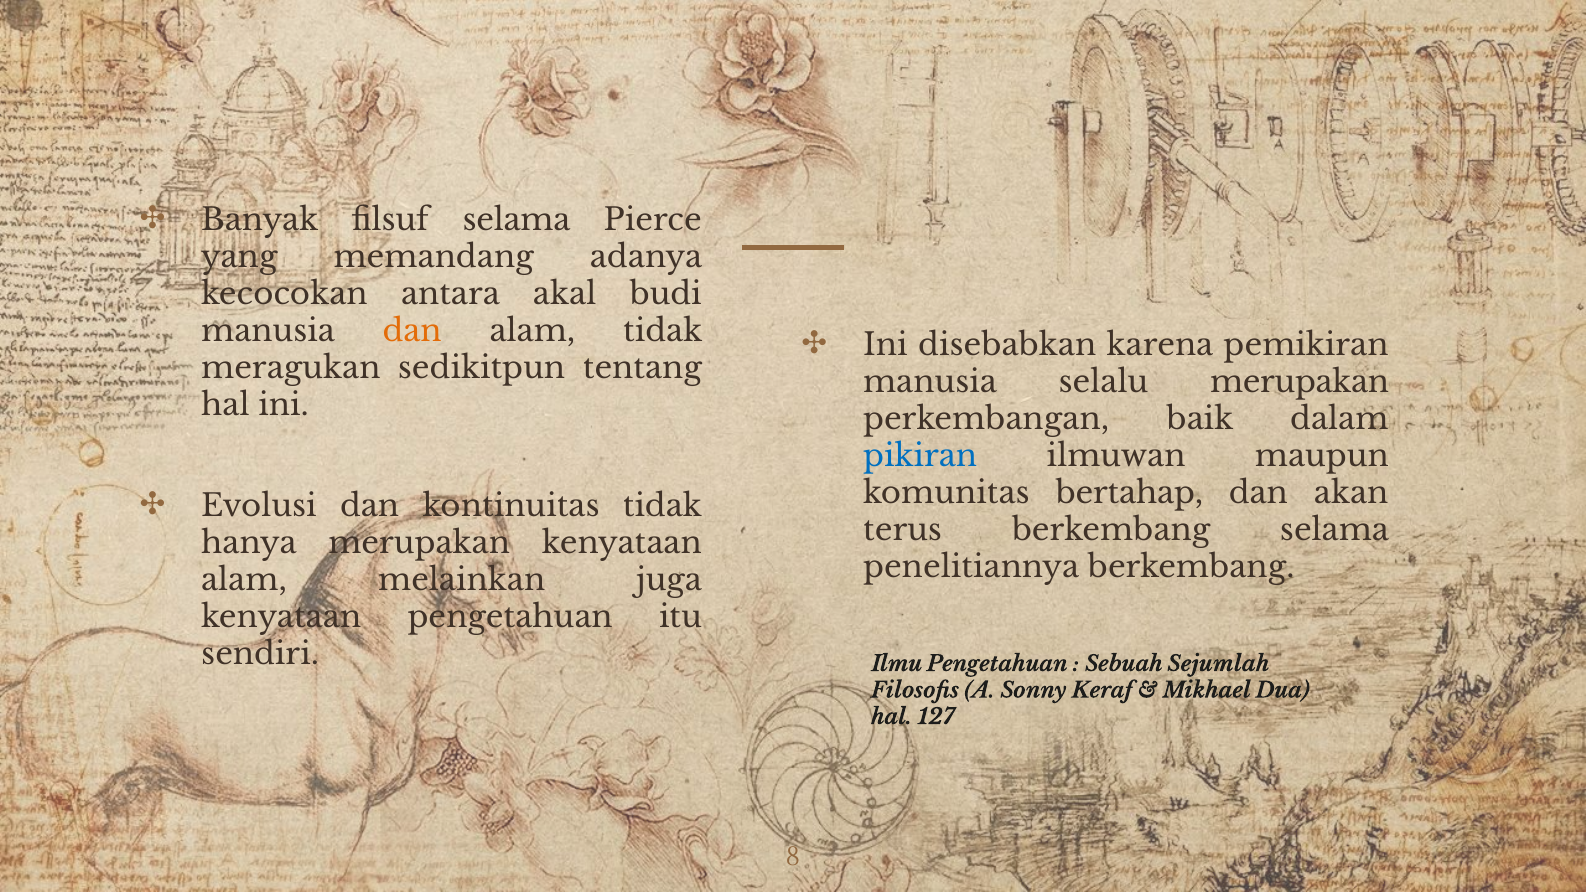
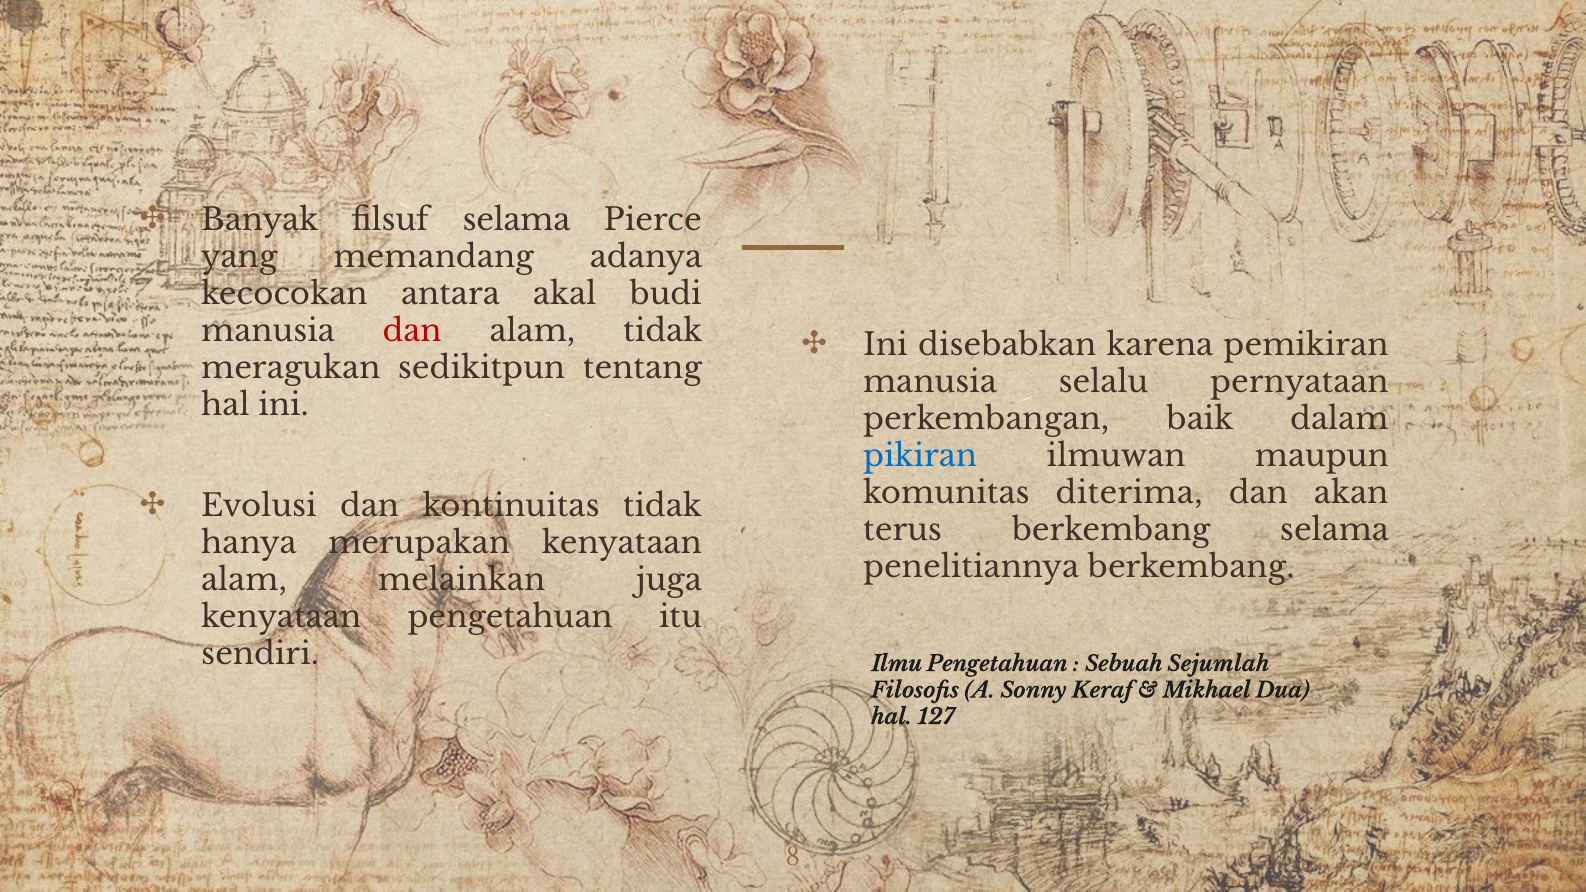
dan colour: orange -> red (412, 331)
selalu merupakan: merupakan -> pernyataan (1299, 382)
bertahap: bertahap -> diterima (1129, 493)
